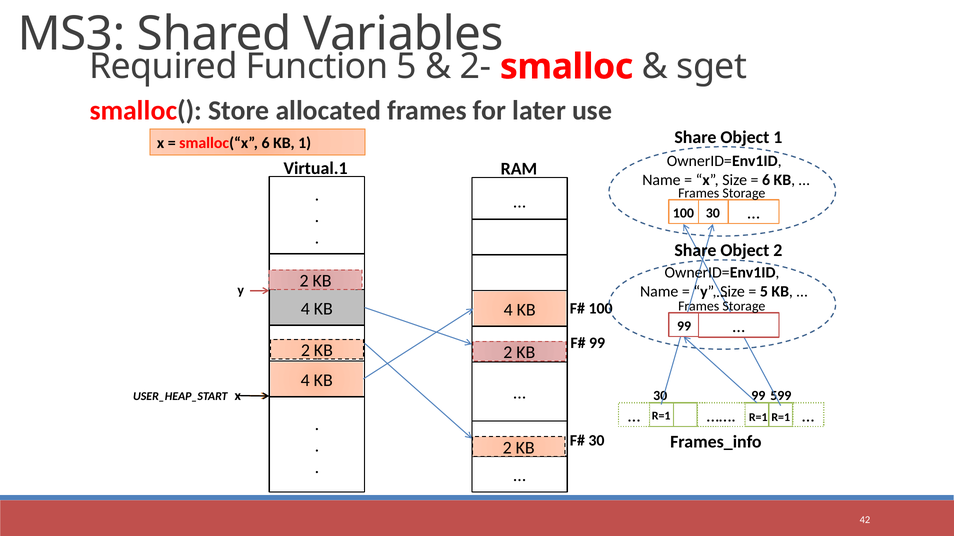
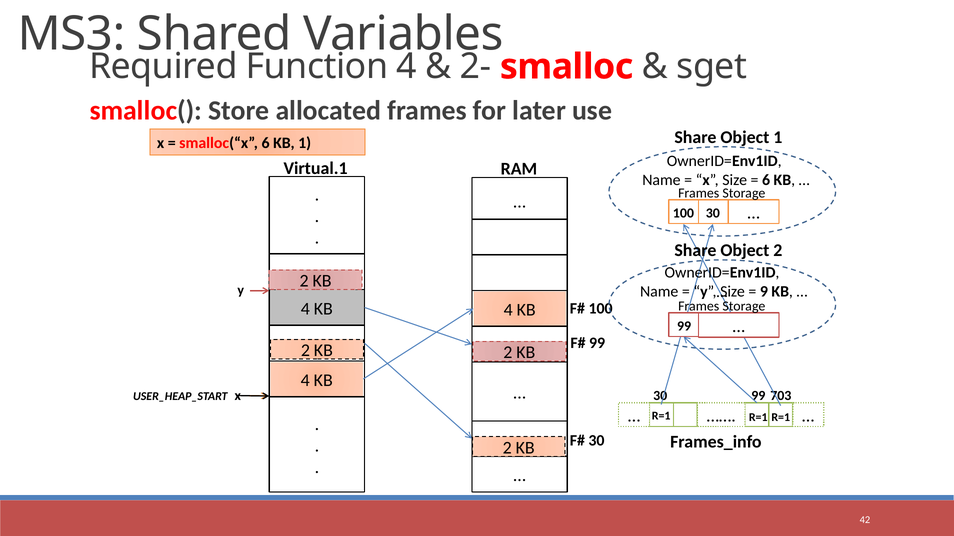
5: 5 -> 4 (407, 67)
5: 5 -> 9 (764, 292)
599: 599 -> 703 (781, 396)
